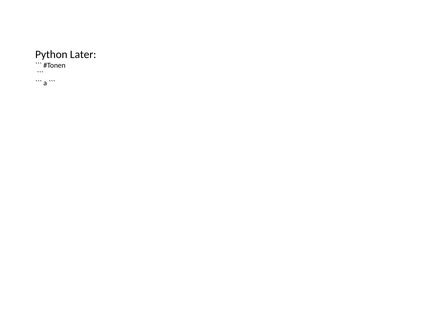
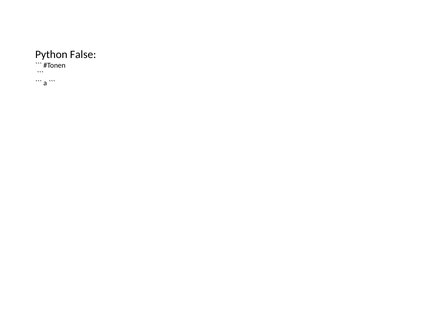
Later: Later -> False (83, 54)
